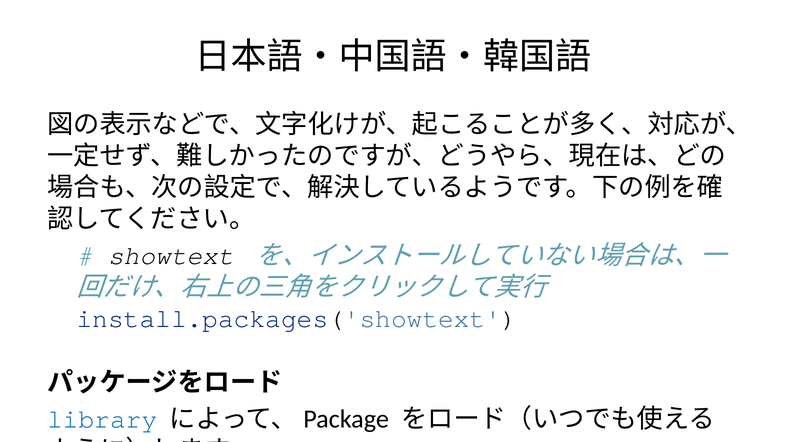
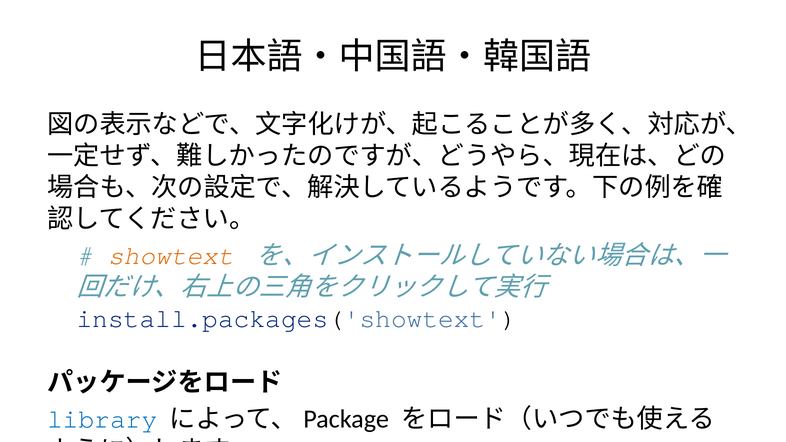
showtext colour: black -> orange (171, 256)
